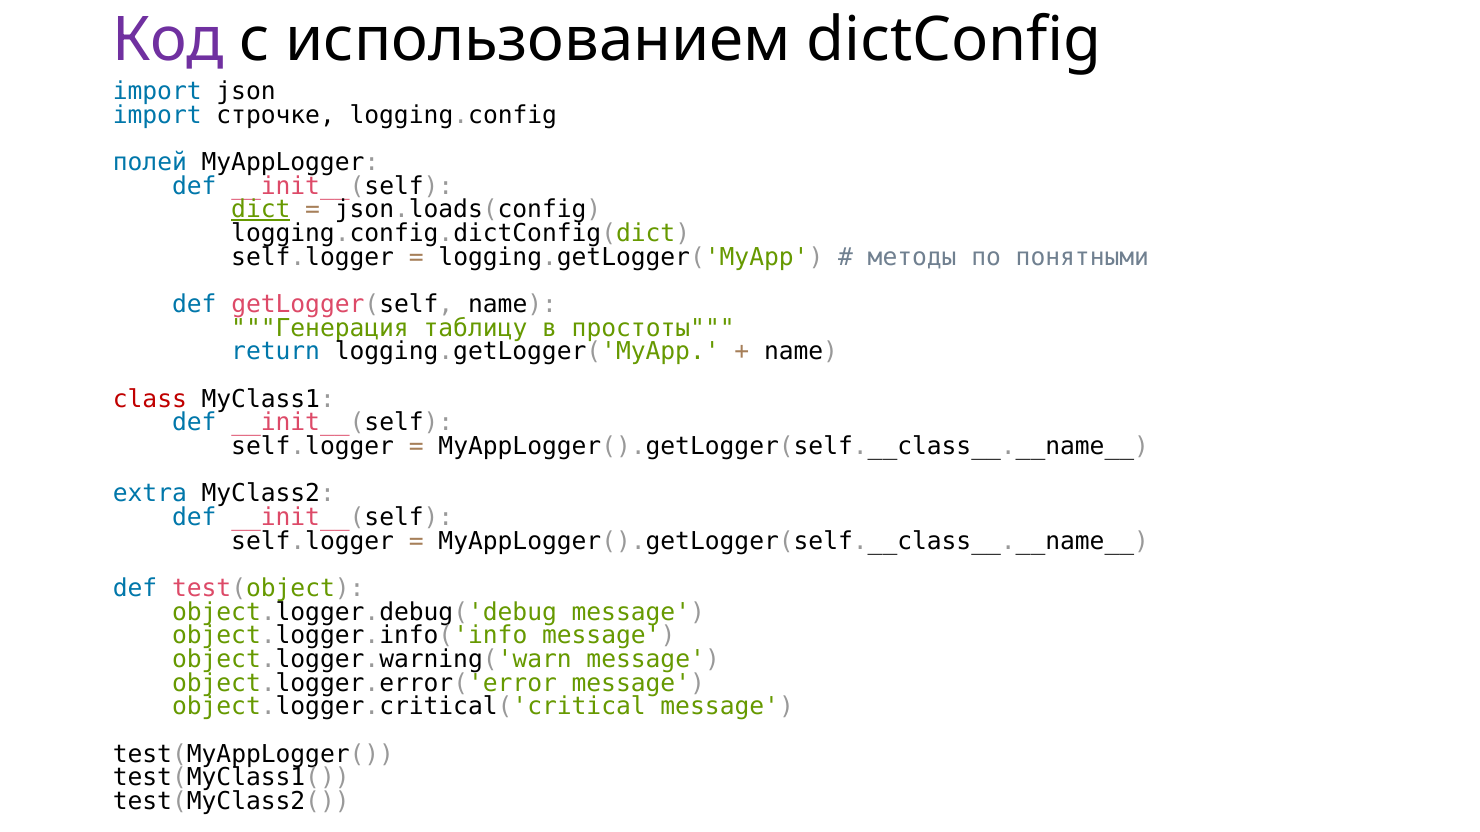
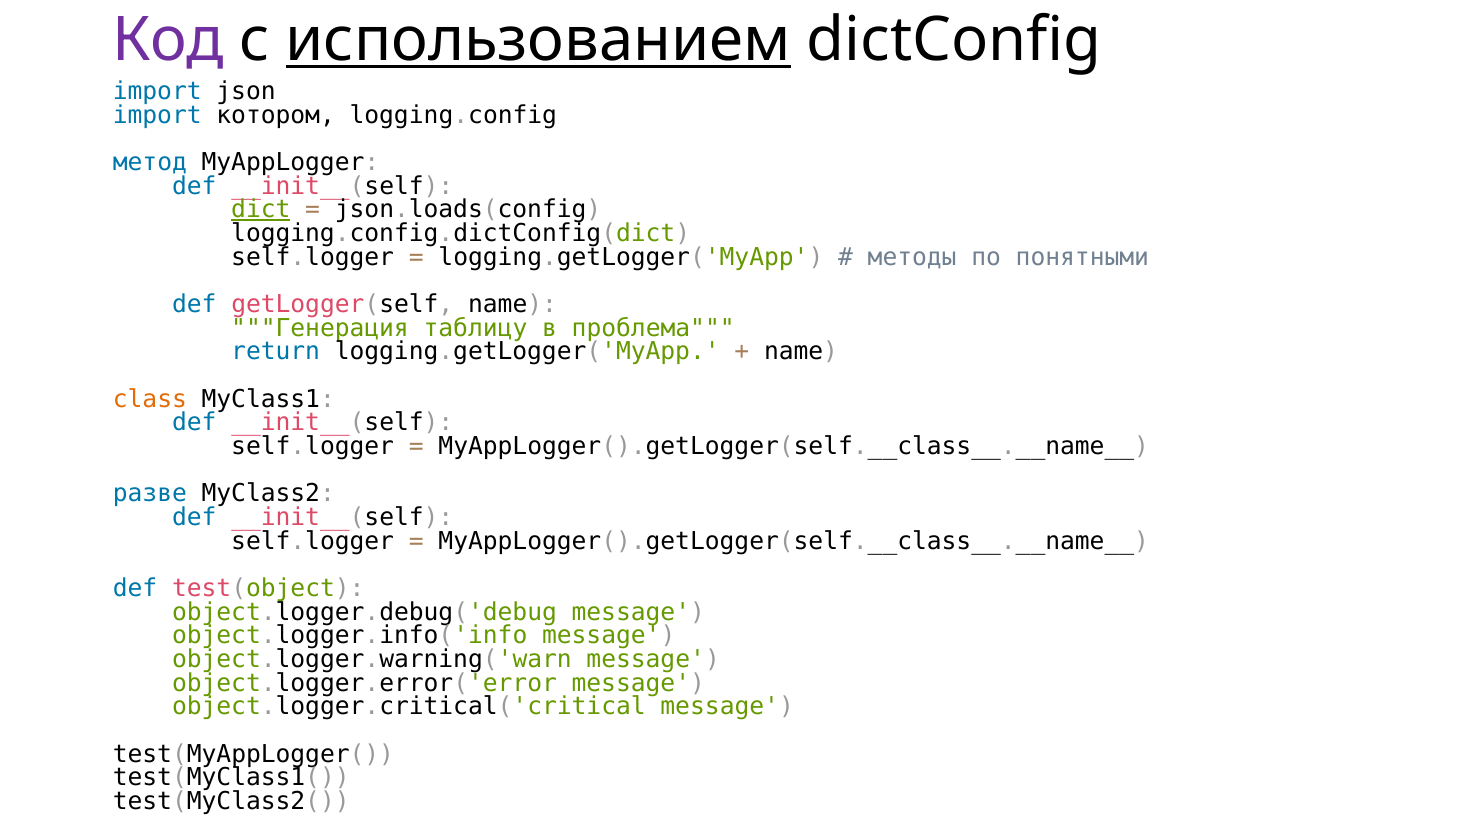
использованием underline: none -> present (538, 40)
строчке: строчке -> котором (276, 115)
полей: полей -> метод (150, 162)
простоты: простоты -> проблема (653, 328)
class colour: red -> orange (150, 399)
extra: extra -> разве (150, 494)
